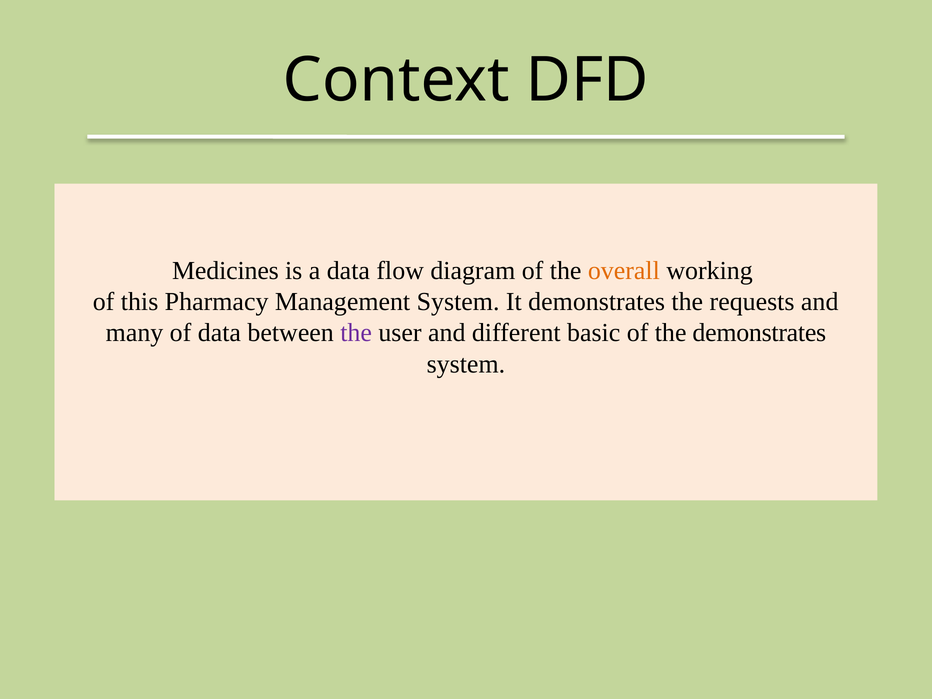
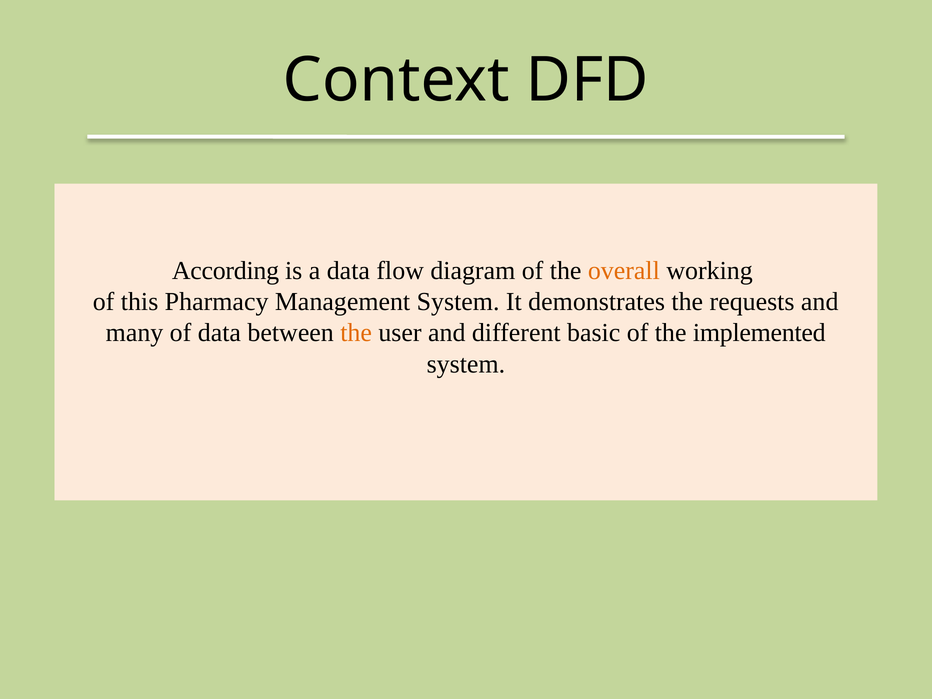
Medicines: Medicines -> According (226, 271)
the colour: purple -> orange (356, 333)
the demonstrates: demonstrates -> implemented (759, 333)
